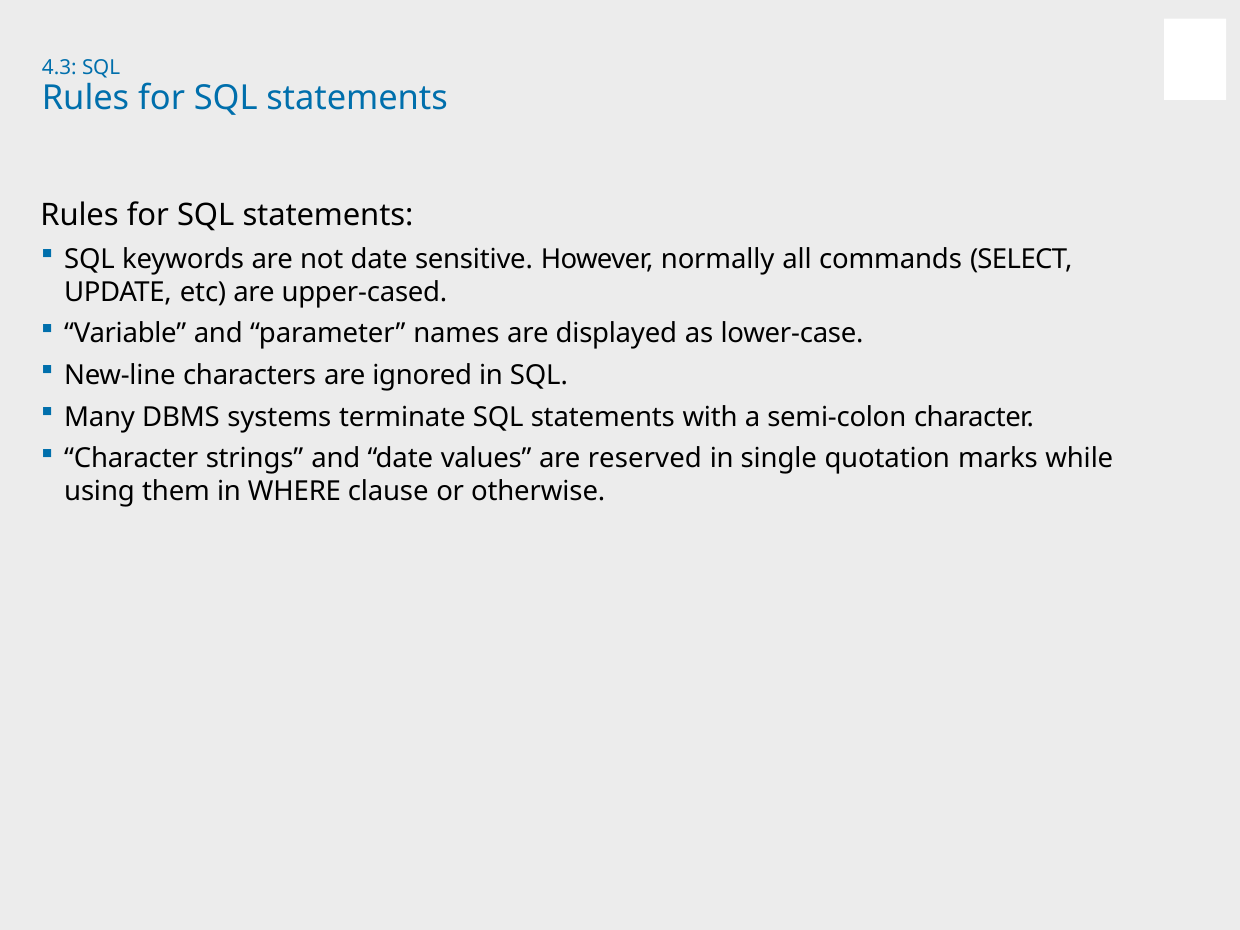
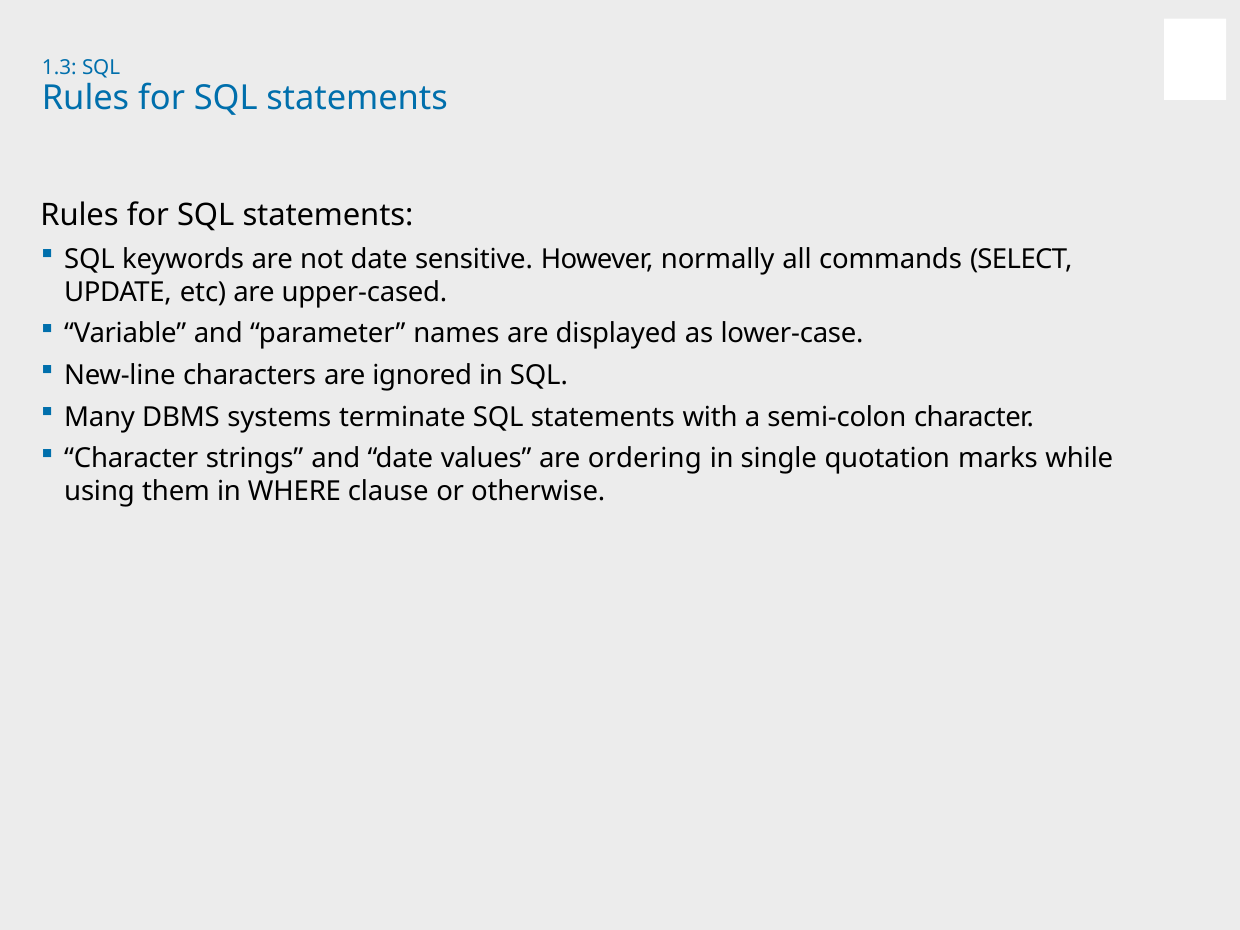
4.3: 4.3 -> 1.3 (59, 68)
reserved: reserved -> ordering (645, 459)
